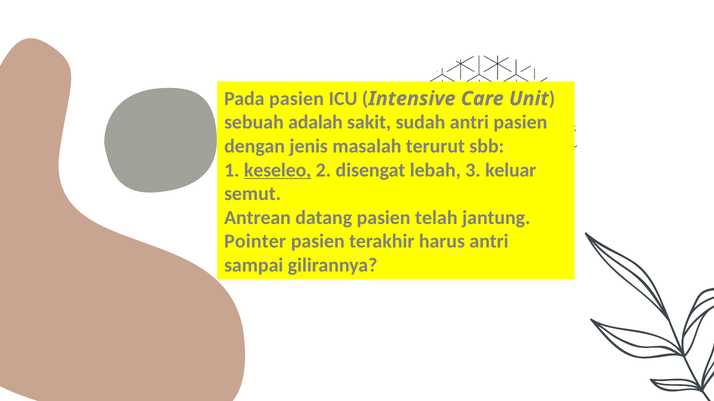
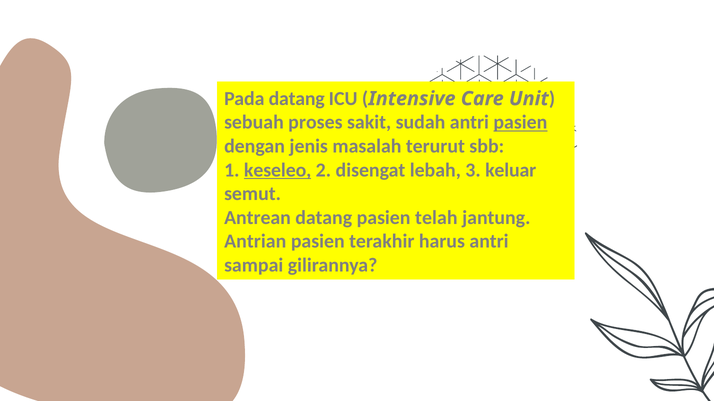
Pada pasien: pasien -> datang (297, 99)
adalah: adalah -> proses (315, 123)
pasien underline: none -> present (520, 123)
Pointer: Pointer -> Antrian (255, 242)
